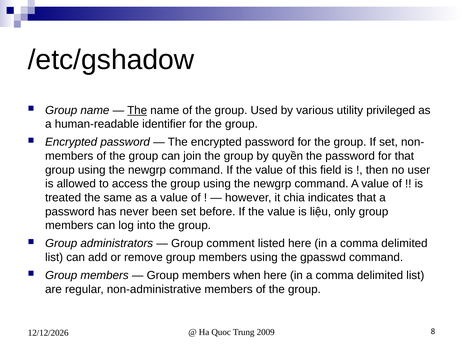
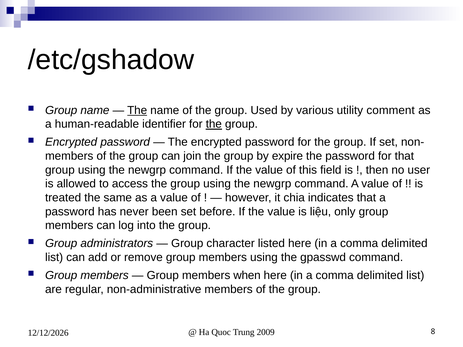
privileged: privileged -> comment (391, 110)
the underline: none -> present (214, 124)
quyền: quyền -> expire (287, 156)
comment: comment -> character (231, 244)
